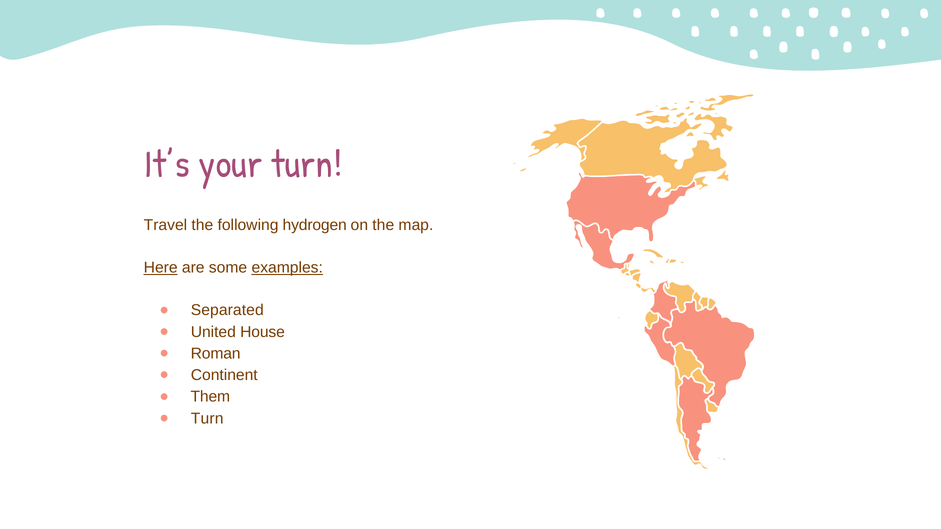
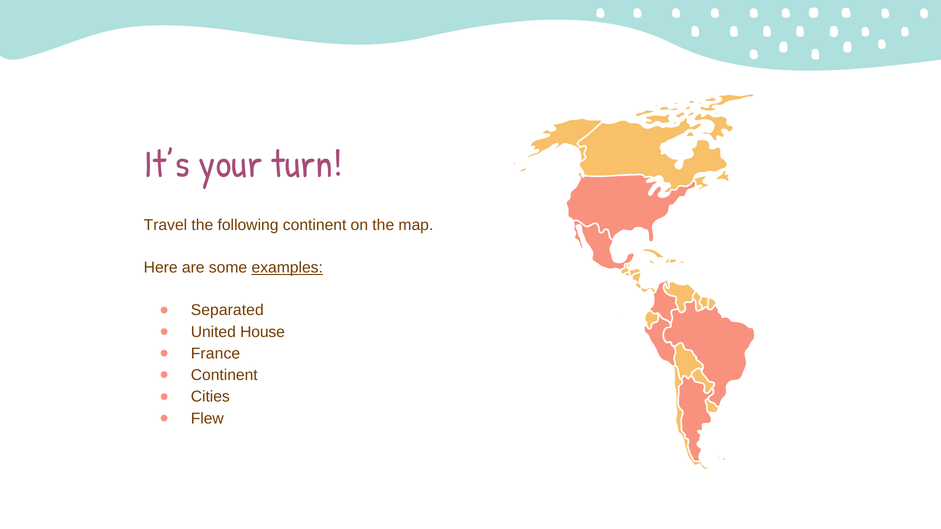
following hydrogen: hydrogen -> continent (315, 225)
Here underline: present -> none (161, 268)
Roman: Roman -> France (215, 354)
Them: Them -> Cities (210, 397)
Turn: Turn -> Flew (207, 419)
